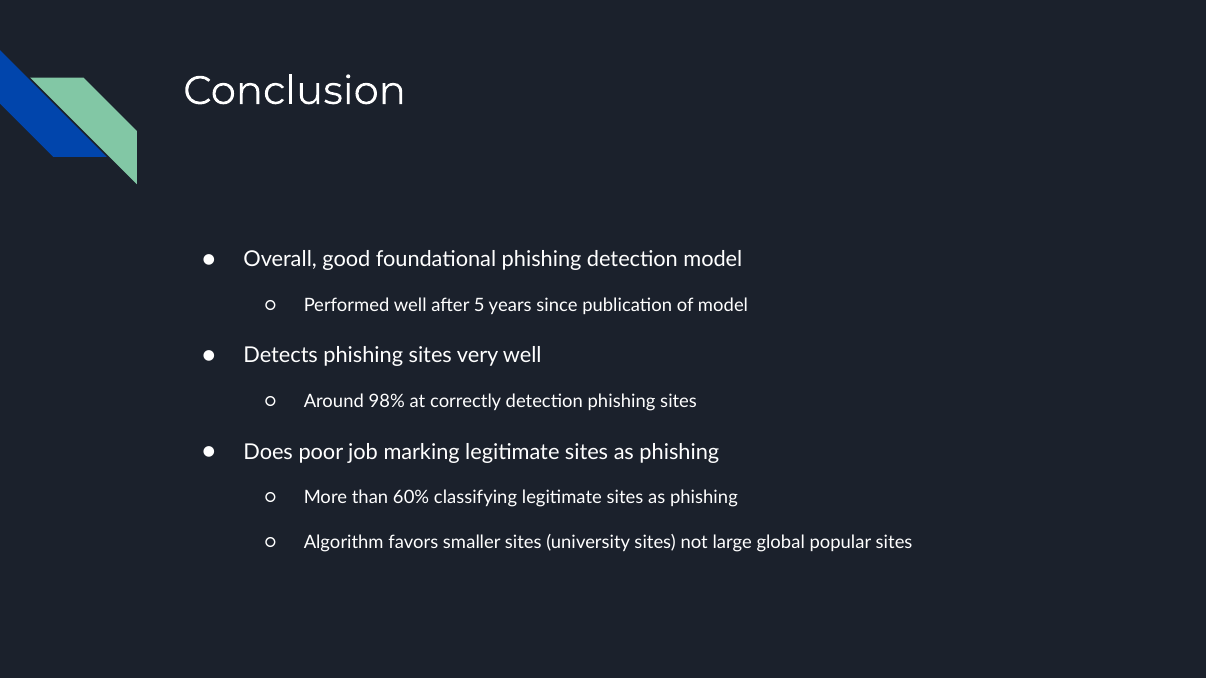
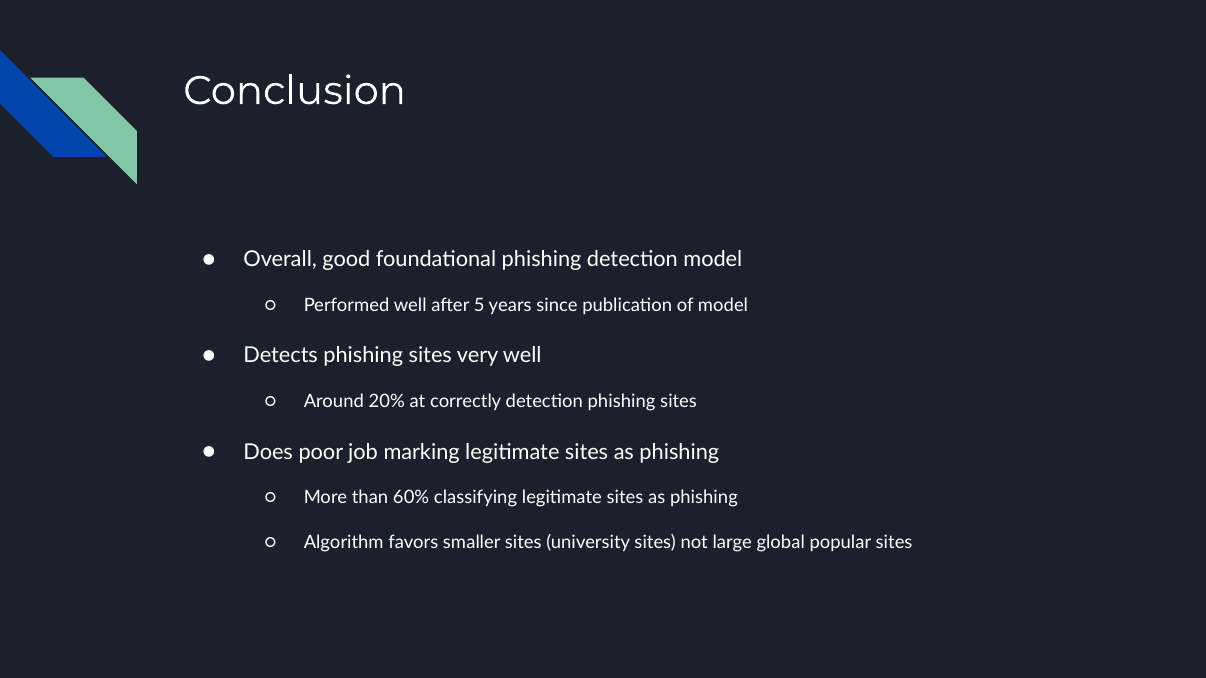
98%: 98% -> 20% (387, 402)
